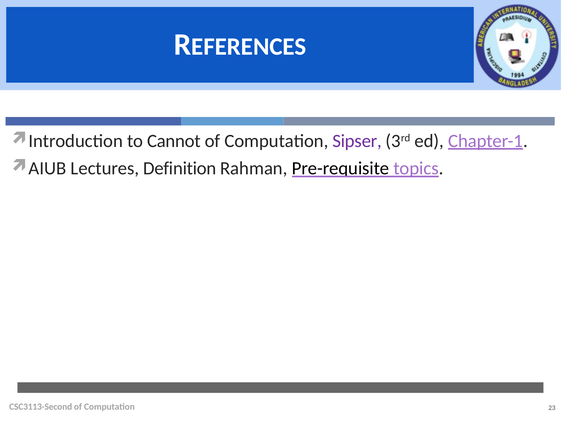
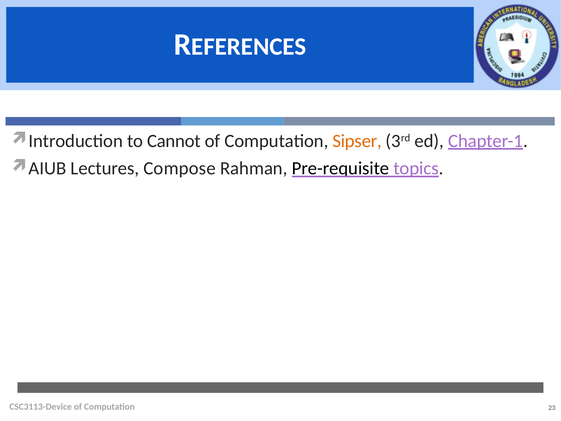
Sipser colour: purple -> orange (357, 141)
Definition: Definition -> Compose (180, 168)
CSC3113-Second: CSC3113-Second -> CSC3113-Device (41, 407)
